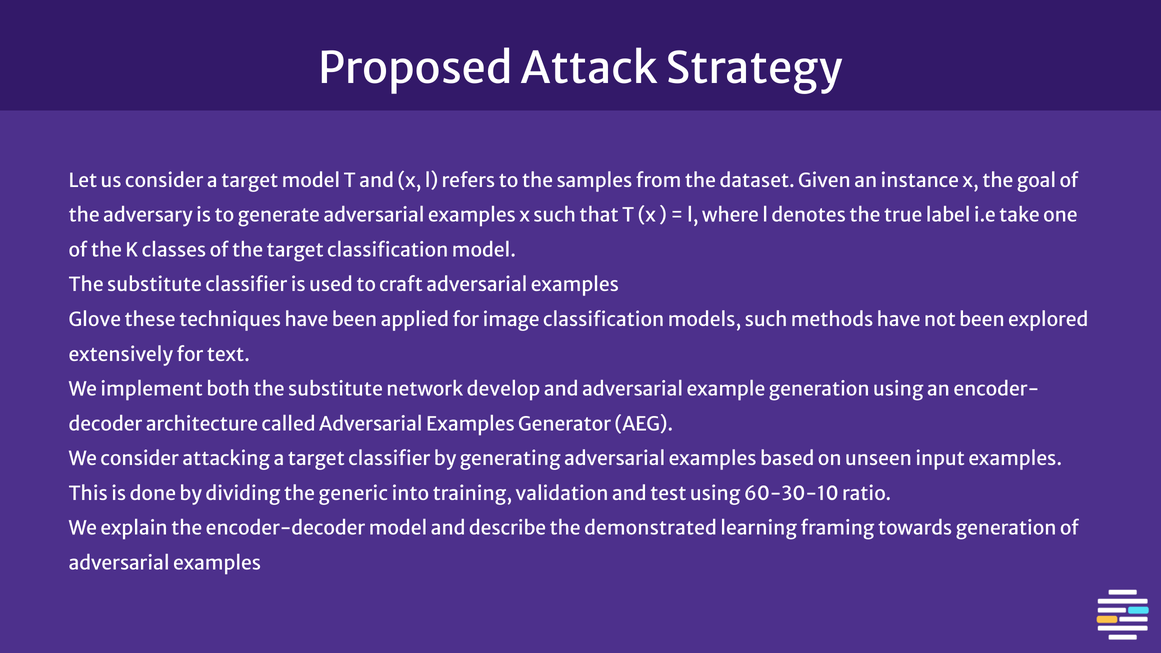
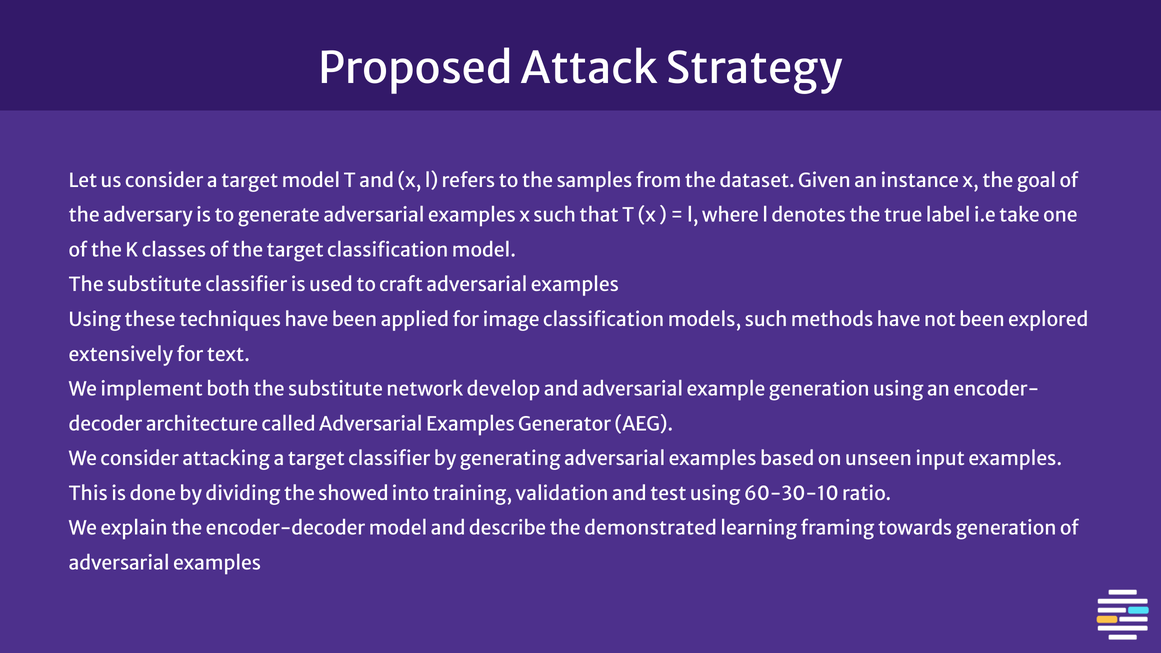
Glove: Glove -> Using (95, 320)
generic: generic -> showed (353, 494)
